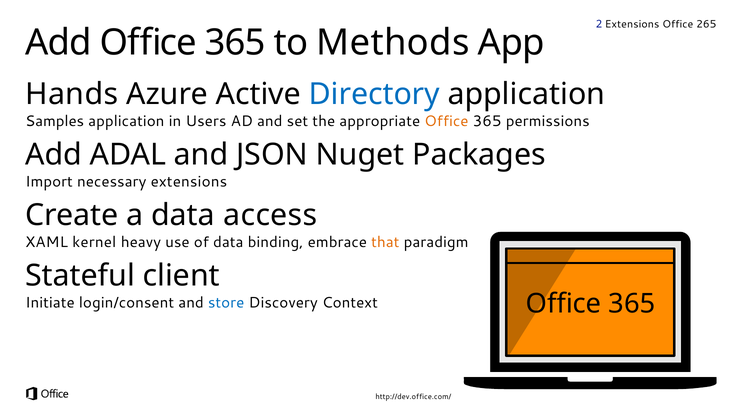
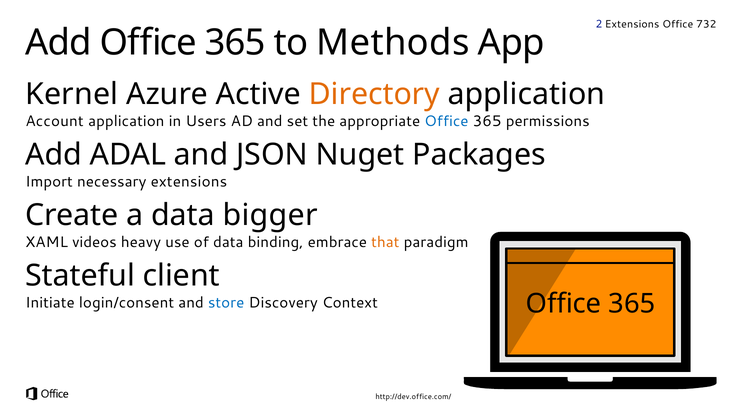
265: 265 -> 732 (706, 24)
Hands: Hands -> Kernel (72, 94)
Directory colour: blue -> orange (374, 94)
Samples: Samples -> Account (55, 121)
Office colour: orange -> blue (446, 121)
access: access -> bigger (270, 216)
kernel: kernel -> videos (94, 243)
